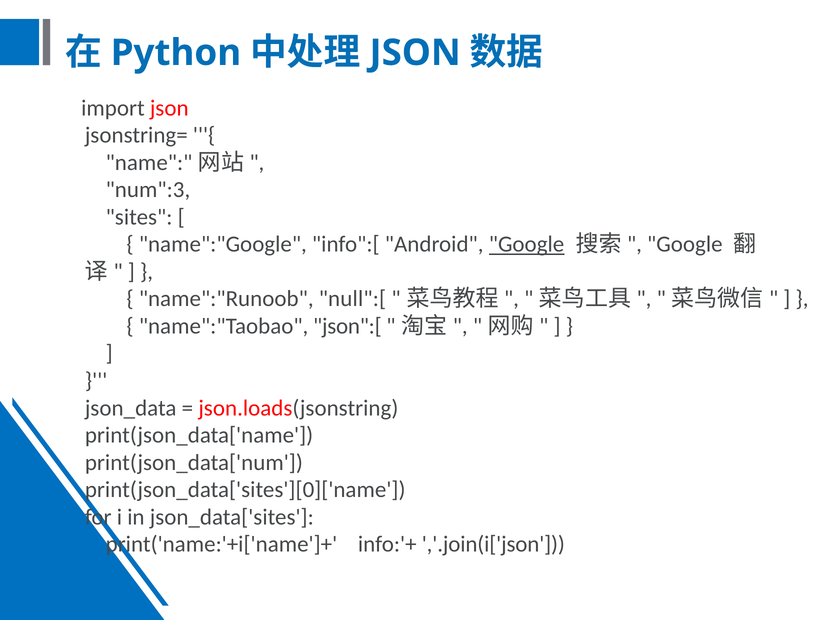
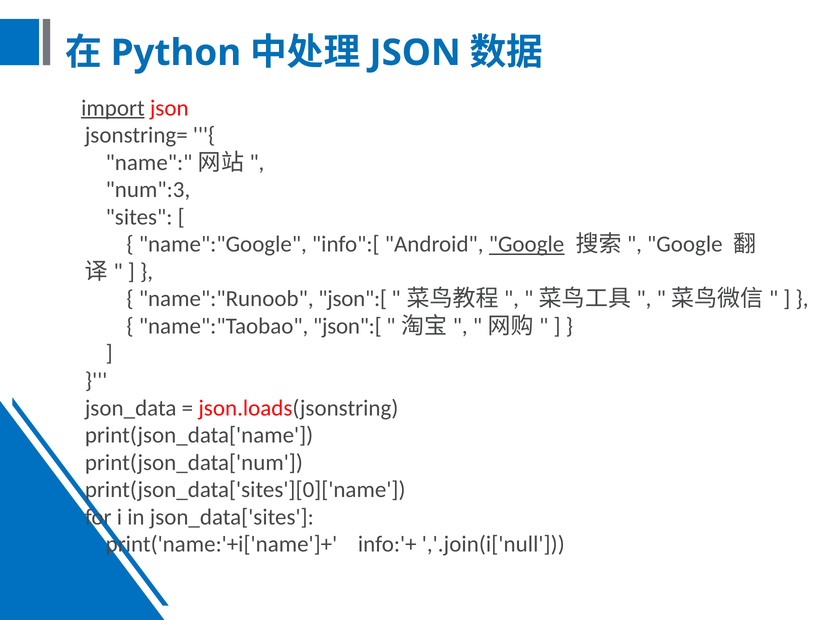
import underline: none -> present (113, 108)
name":"Runoob null":[: null":[ -> json":[ (353, 299)
,'.join(i['json: ,'.join(i['json -> ,'.join(i['null (493, 545)
